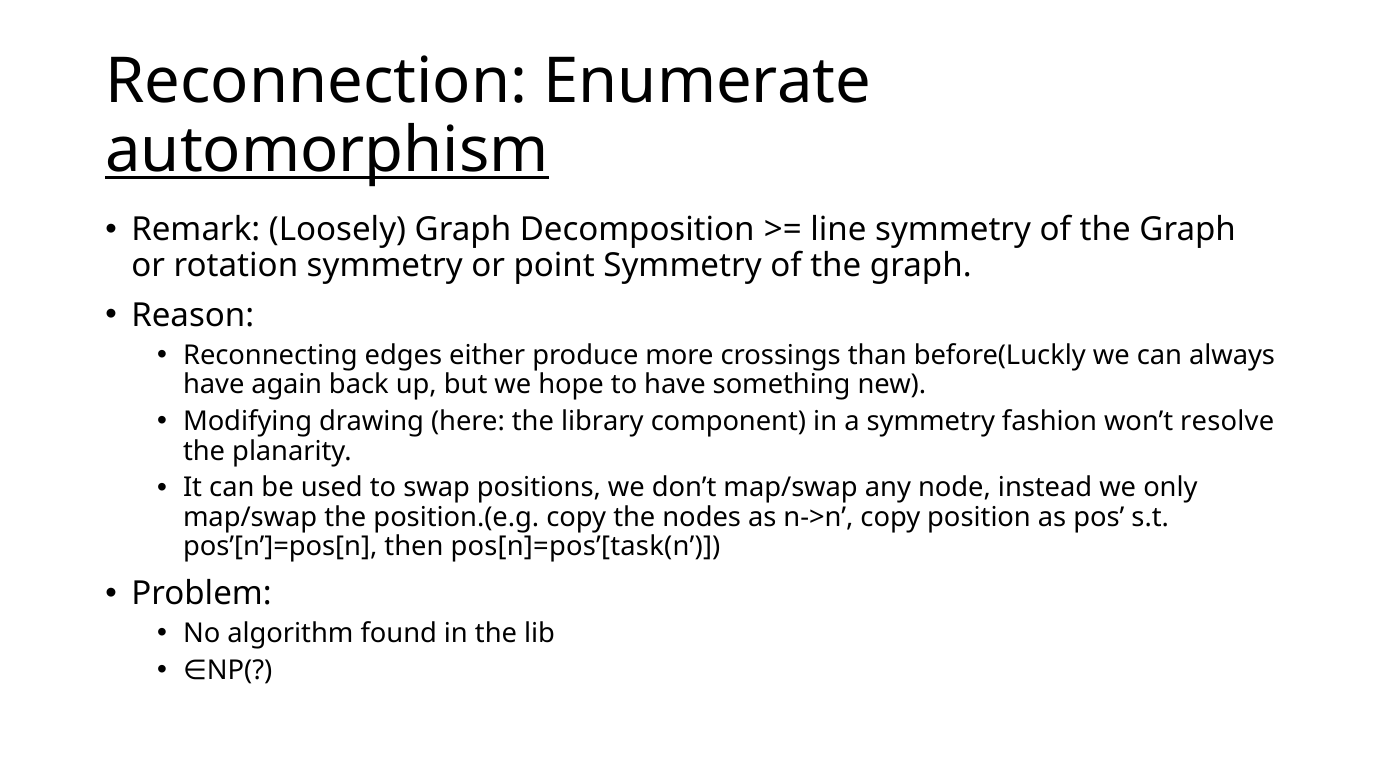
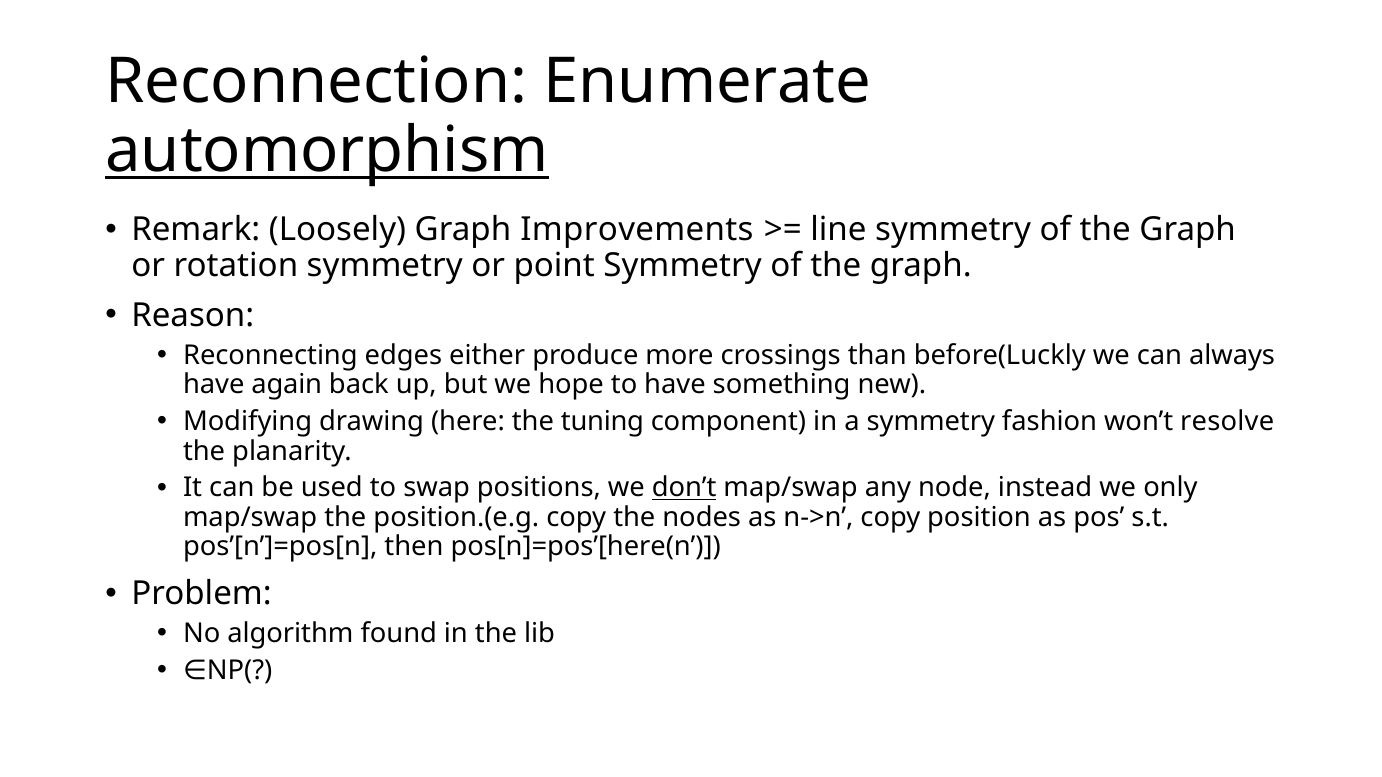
Decomposition: Decomposition -> Improvements (637, 230)
library: library -> tuning (602, 422)
don’t underline: none -> present (684, 488)
pos[n]=pos’[task(n: pos[n]=pos’[task(n -> pos[n]=pos’[here(n (586, 547)
